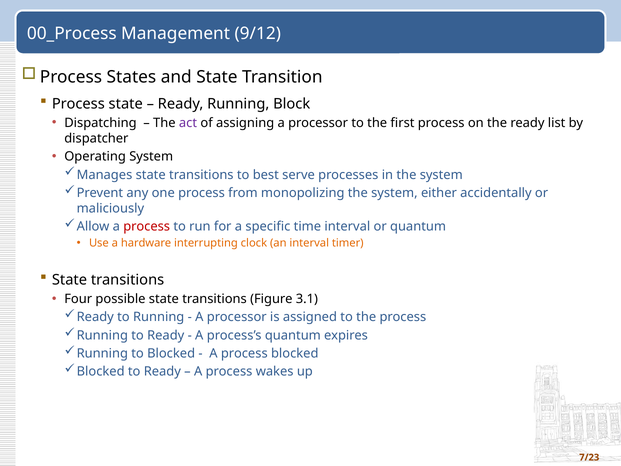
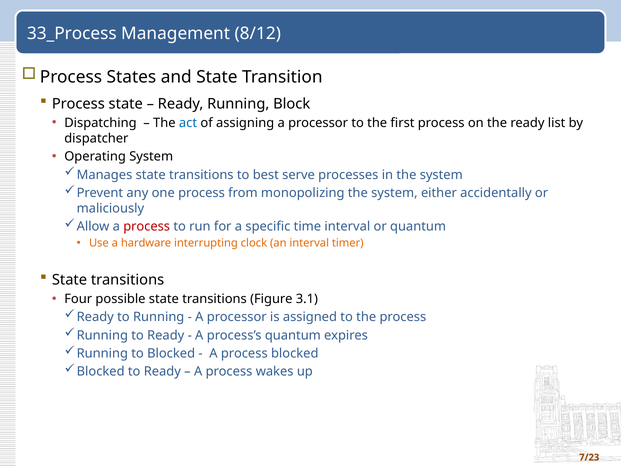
00_Process: 00_Process -> 33_Process (72, 33)
9/12: 9/12 -> 8/12 (258, 33)
act colour: purple -> blue (188, 123)
